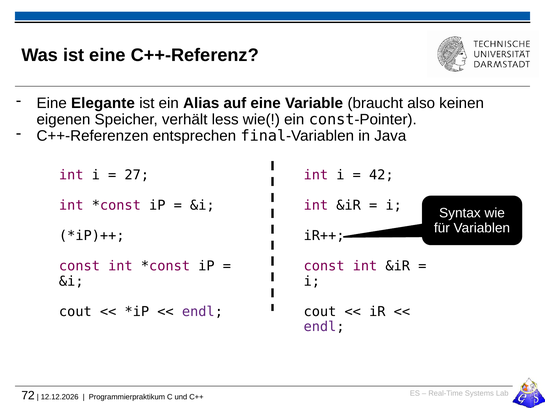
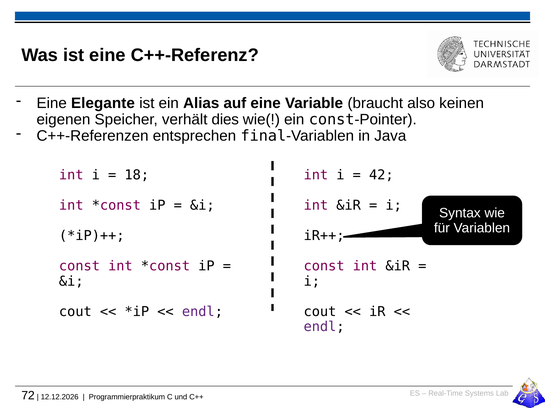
less: less -> dies (225, 120)
27: 27 -> 18 (137, 175)
